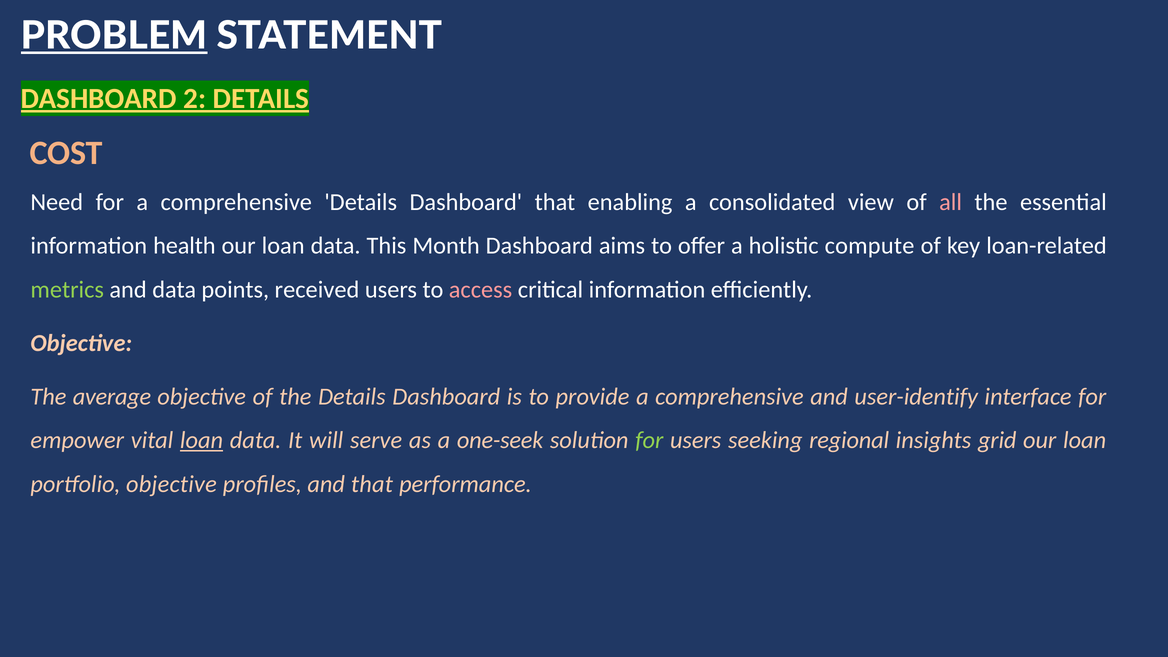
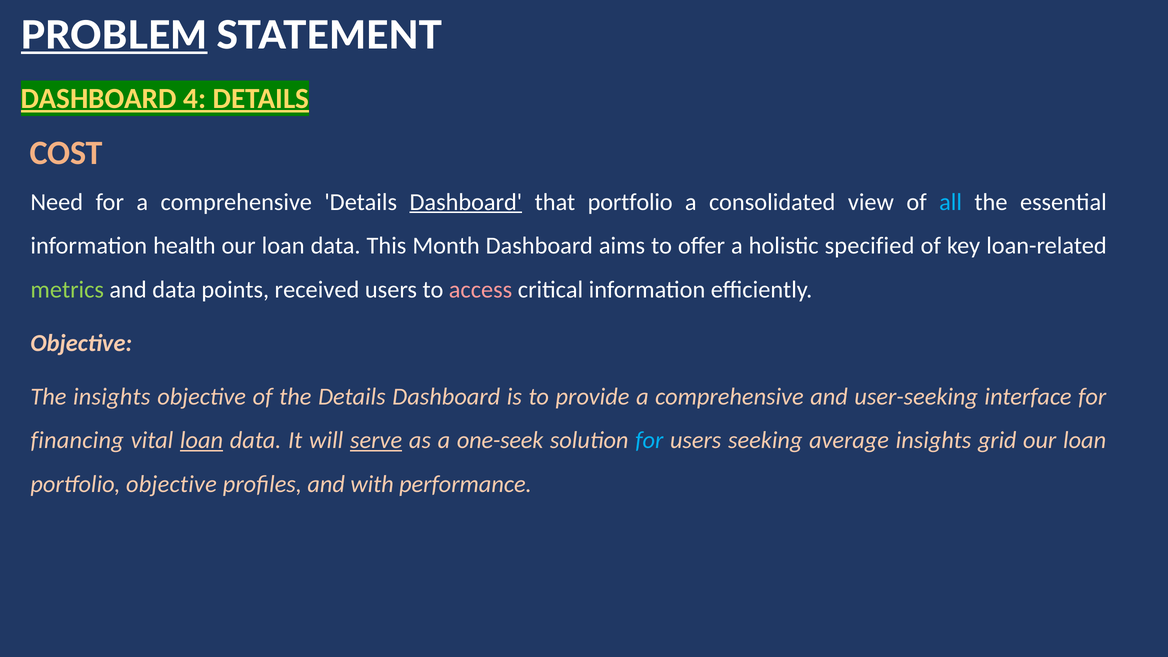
2: 2 -> 4 (195, 99)
Dashboard underline: none -> present (466, 202)
that enabling: enabling -> portfolio (630, 202)
all colour: pink -> light blue (951, 202)
compute: compute -> specified (870, 246)
The average: average -> insights (112, 397)
user-identify: user-identify -> user-seeking (916, 397)
empower: empower -> financing (77, 440)
serve underline: none -> present (376, 440)
for colour: light green -> light blue (649, 440)
regional: regional -> average (849, 440)
and that: that -> with (372, 484)
